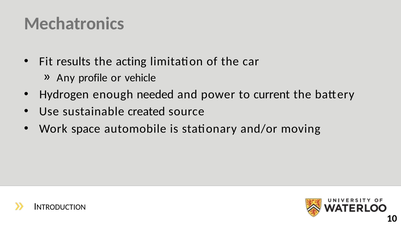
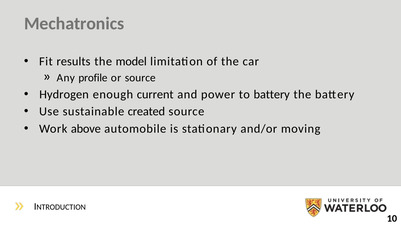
acting: acting -> model (131, 61)
or vehicle: vehicle -> source (140, 78)
needed: needed -> current (155, 94)
to current: current -> battery (272, 94)
space: space -> above (86, 128)
